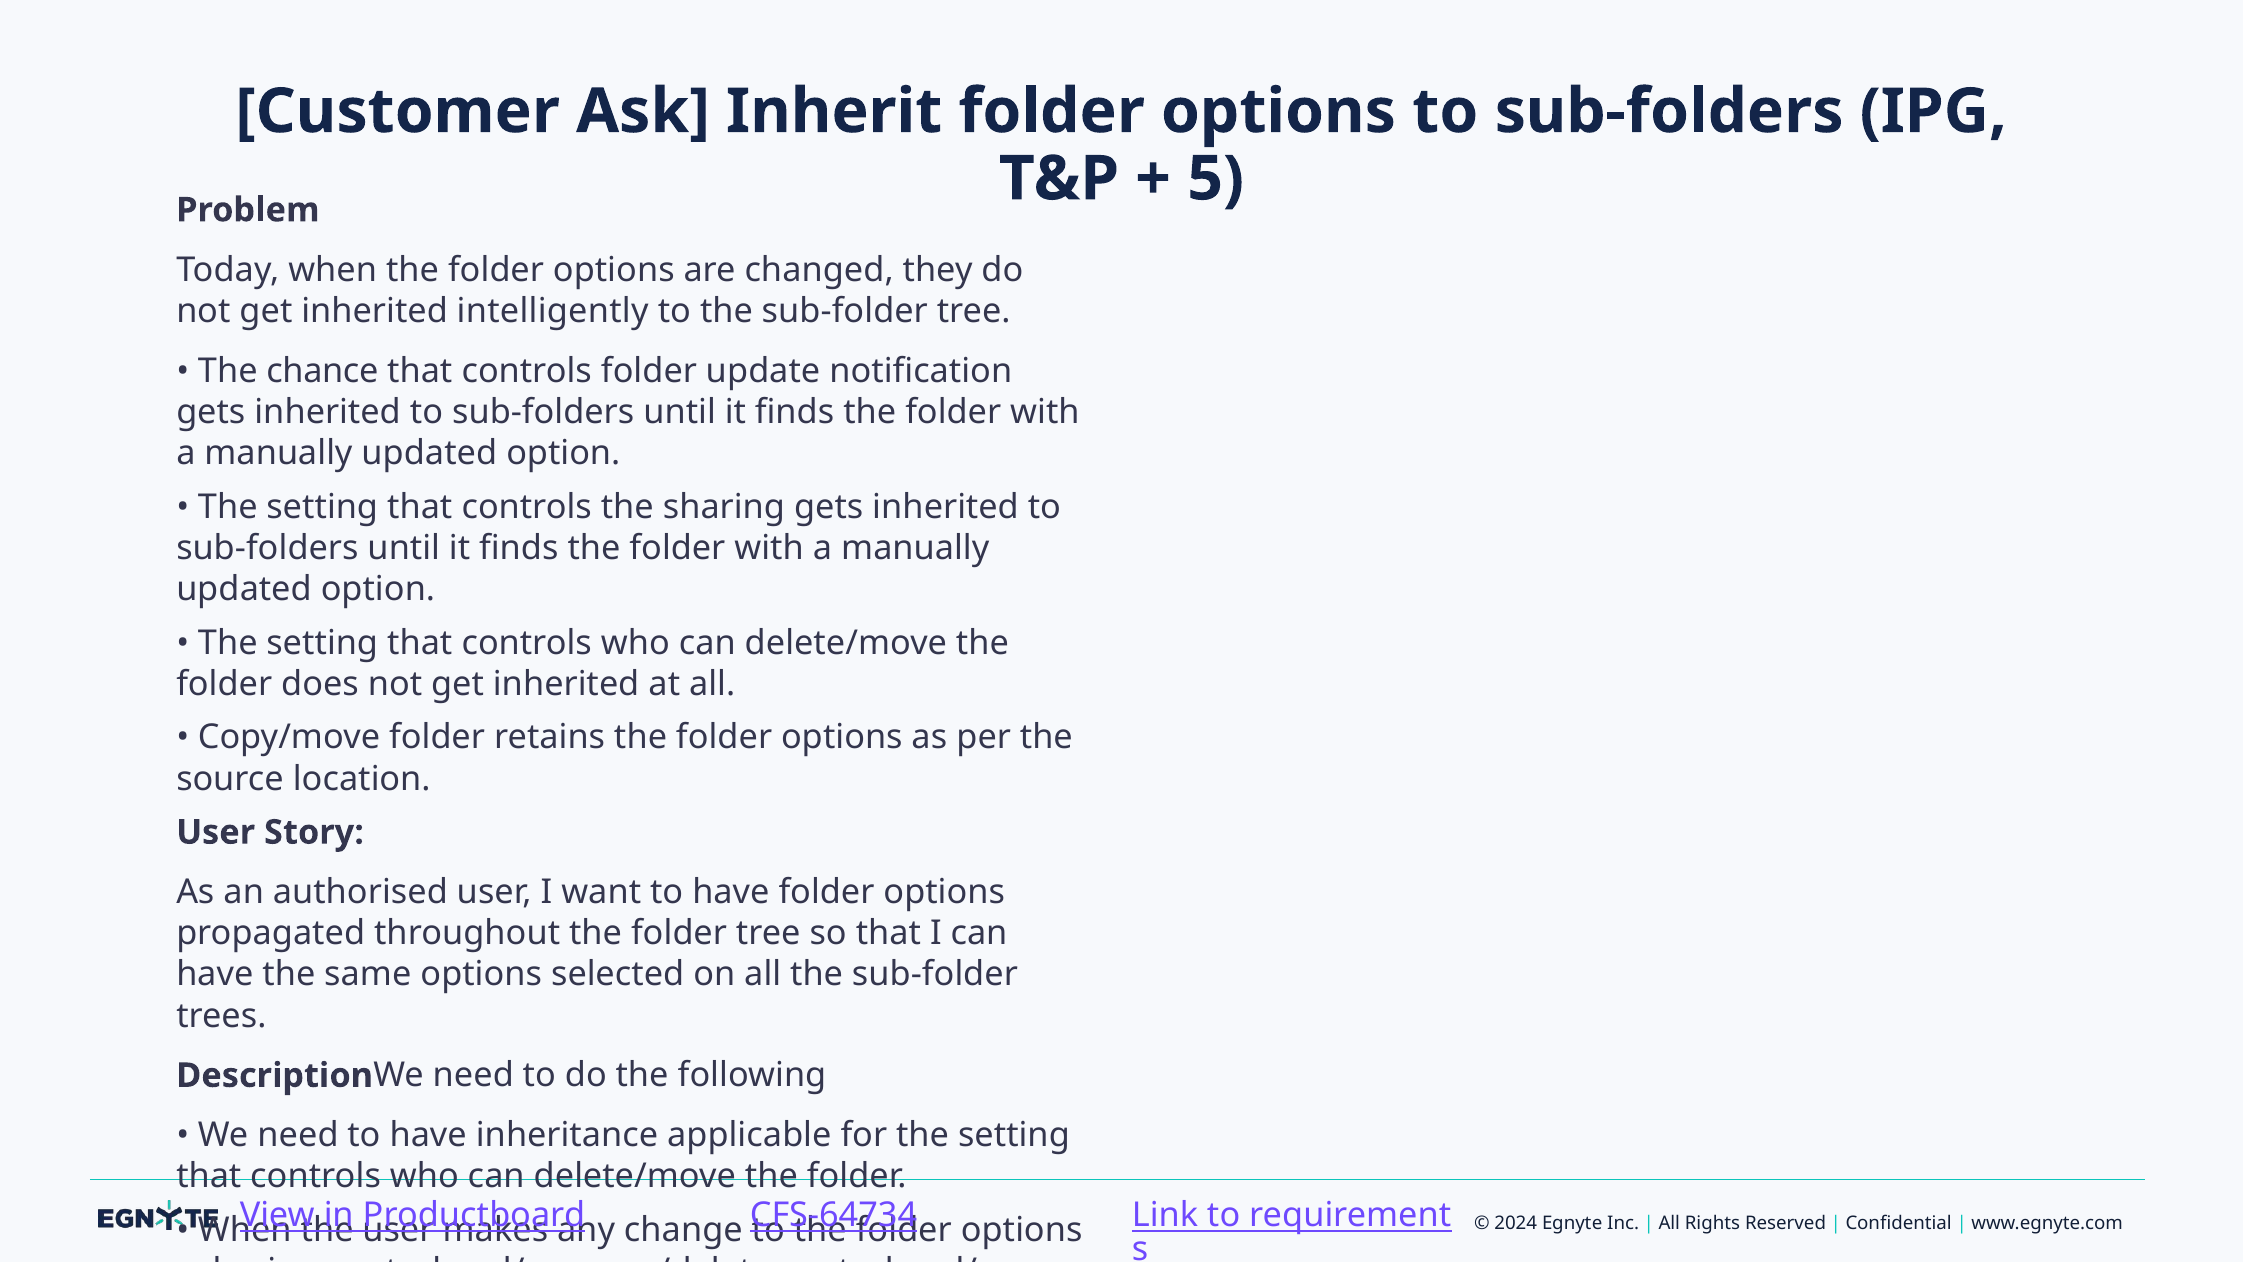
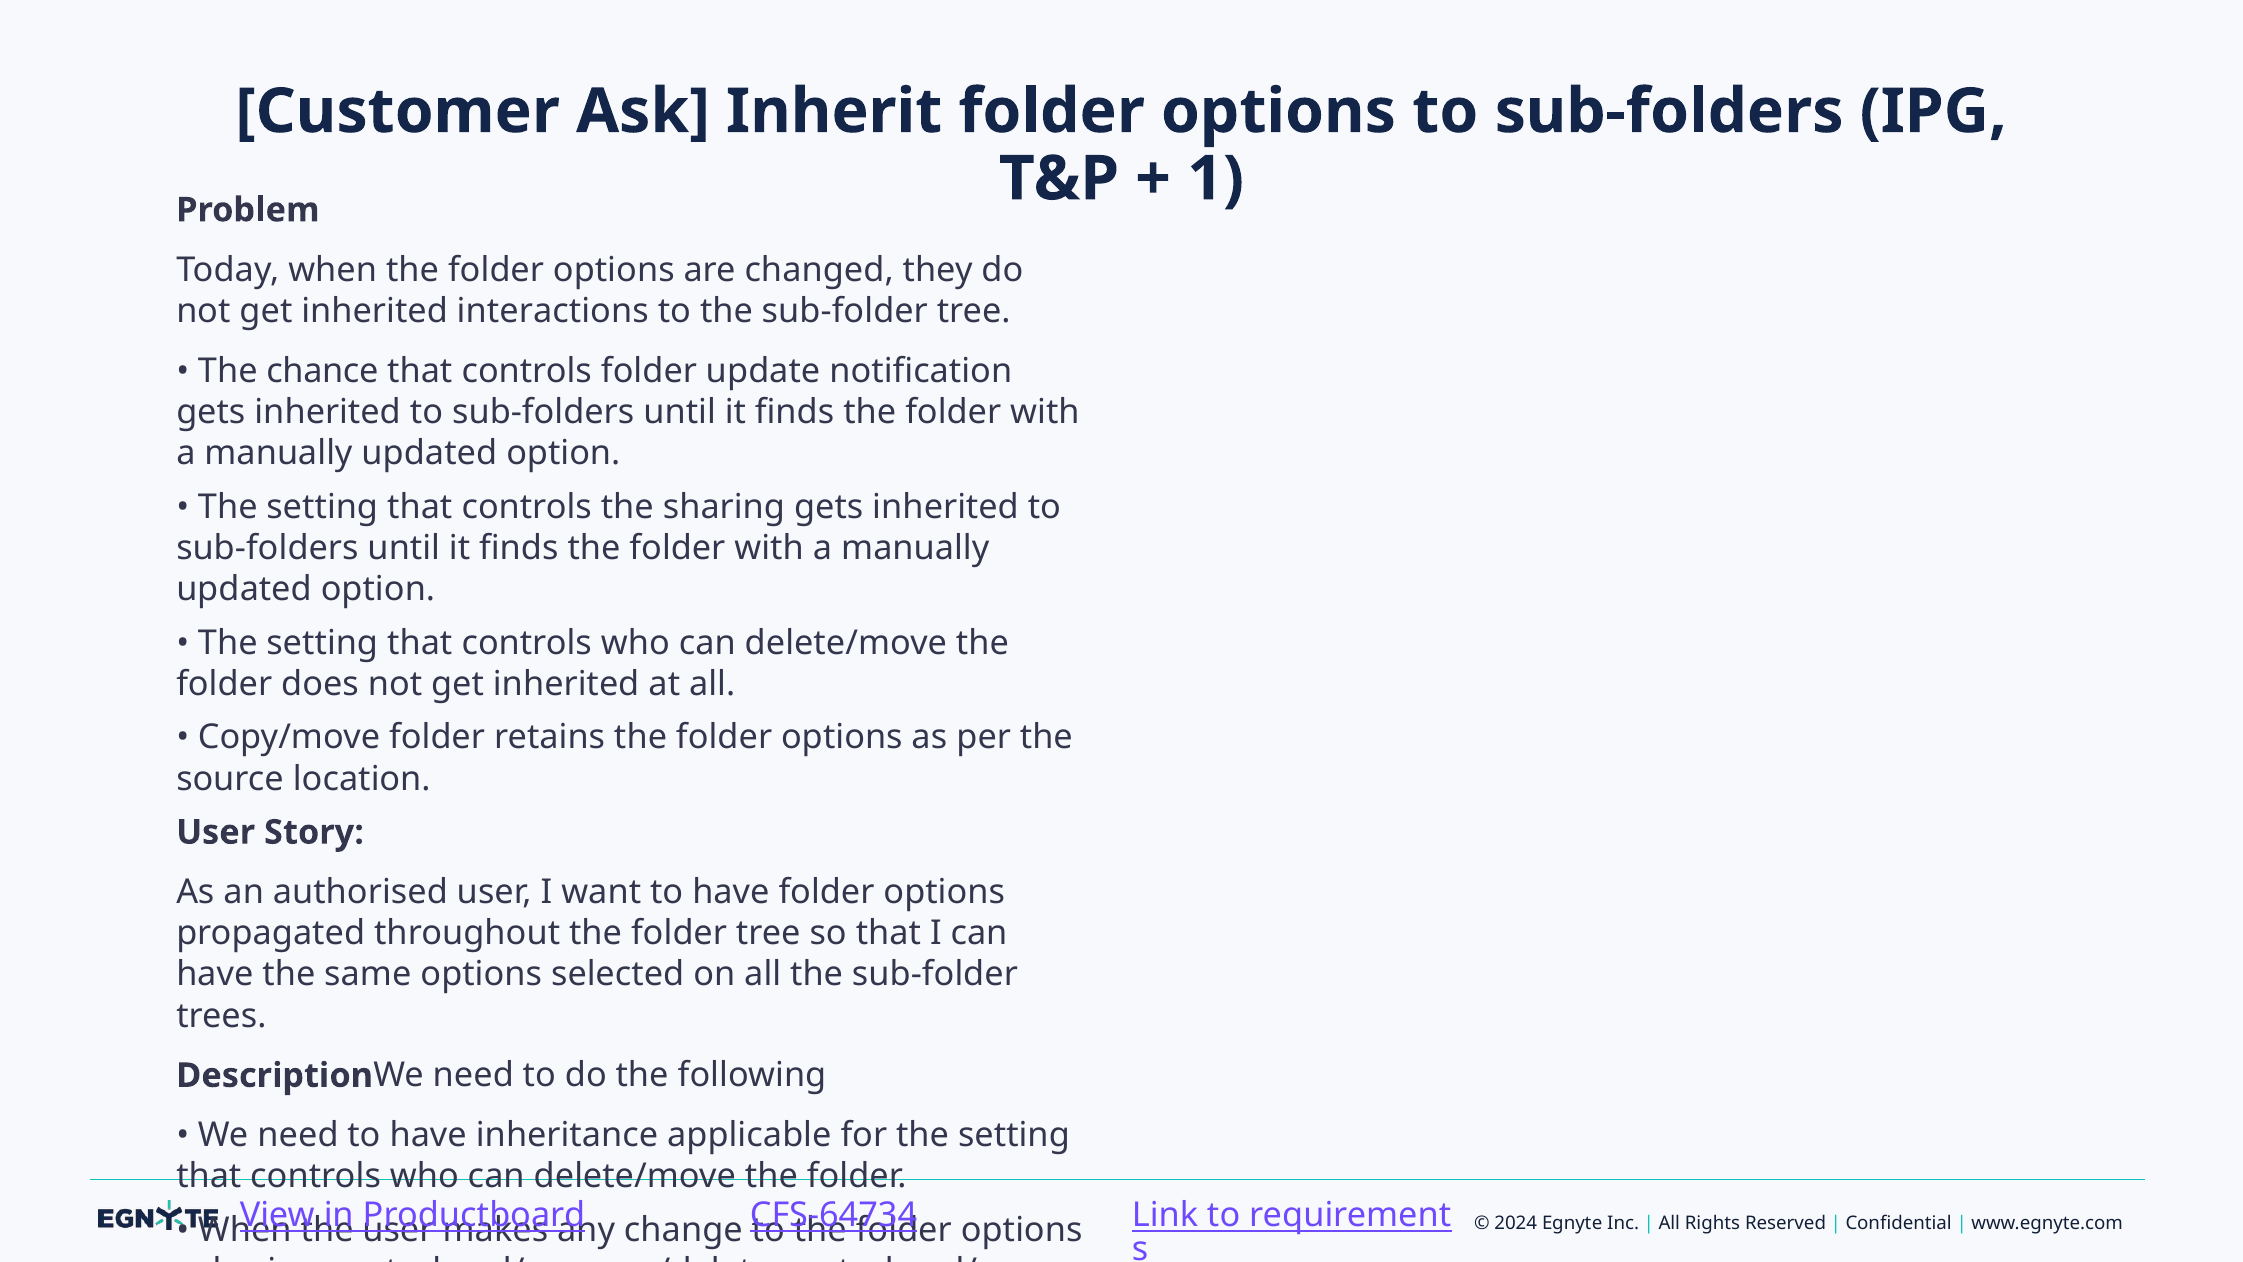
5: 5 -> 1 (1216, 179)
intelligently: intelligently -> interactions (553, 311)
